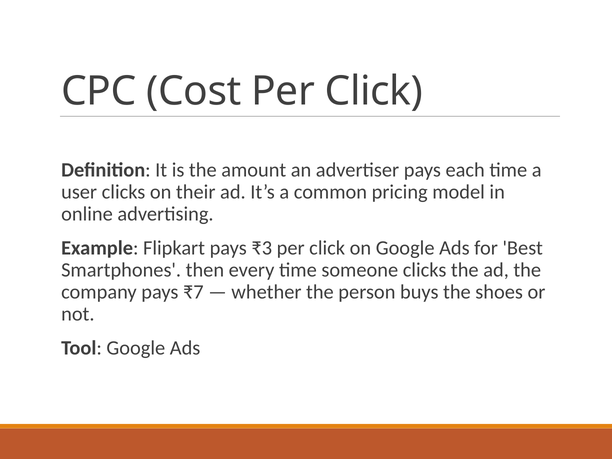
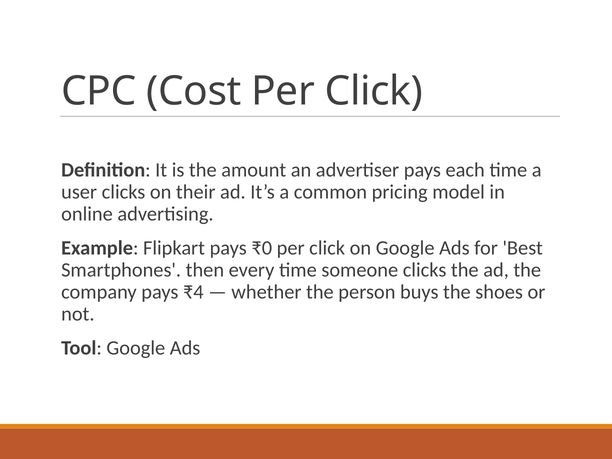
₹3: ₹3 -> ₹0 (262, 248)
₹7: ₹7 -> ₹4 (193, 292)
